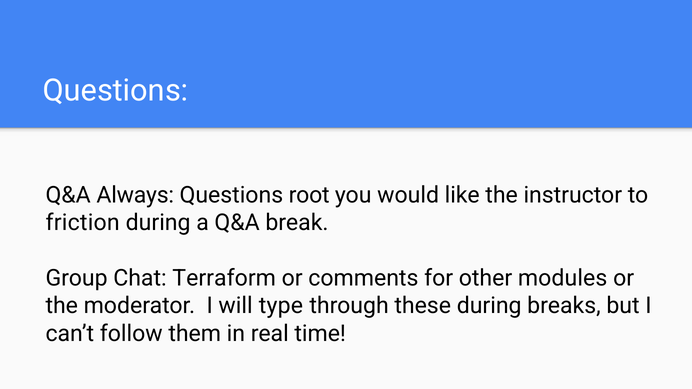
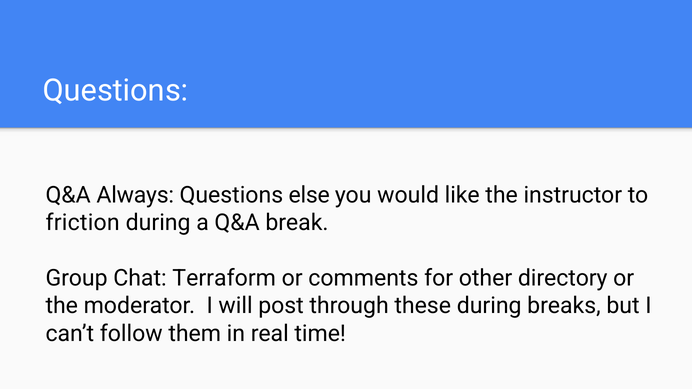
root: root -> else (309, 195)
modules: modules -> directory (563, 278)
type: type -> post (281, 306)
